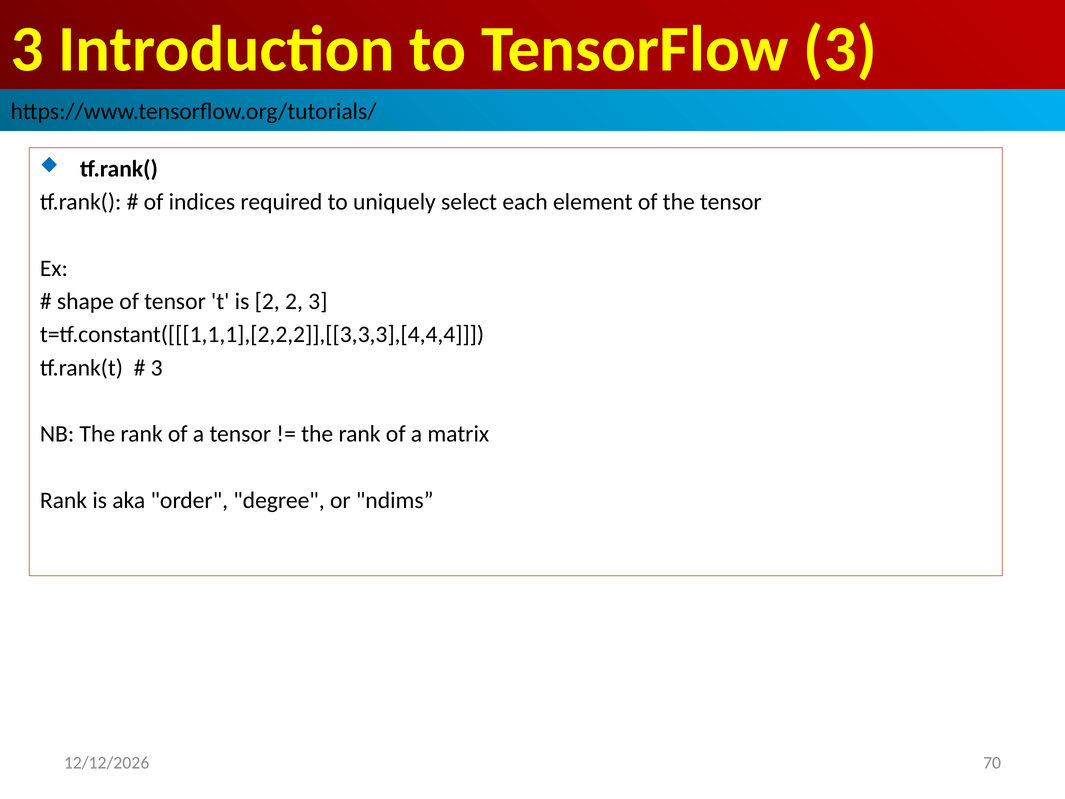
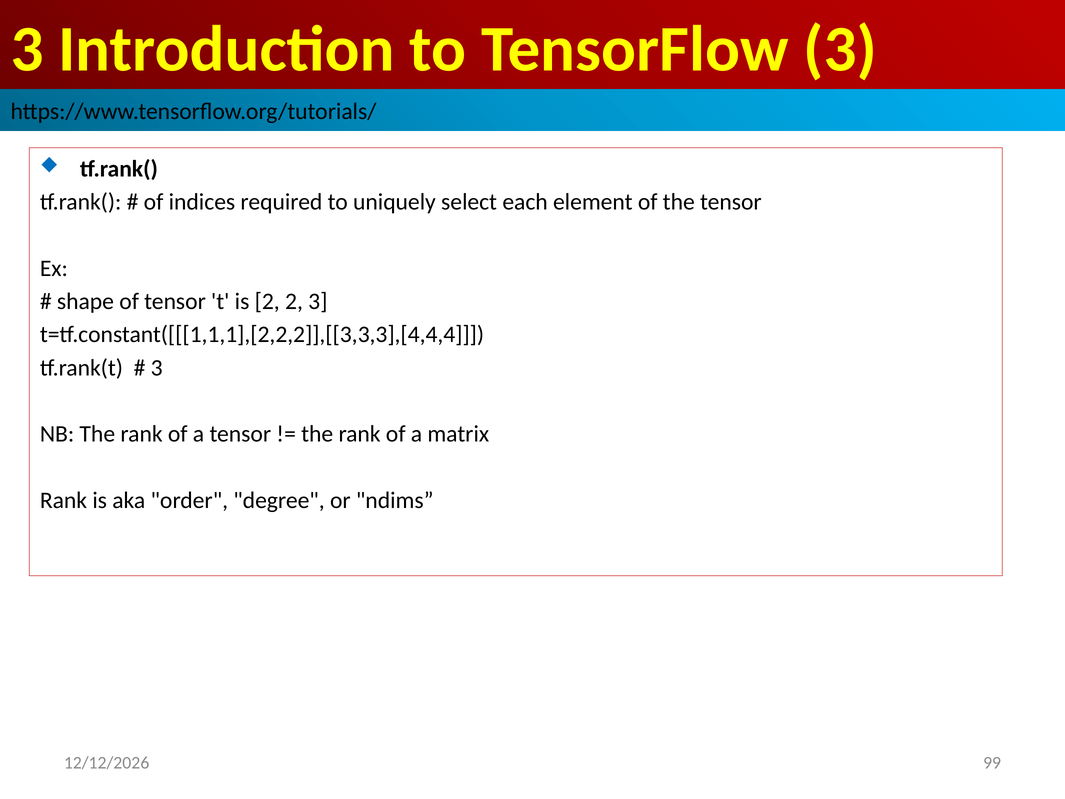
70: 70 -> 99 (992, 763)
